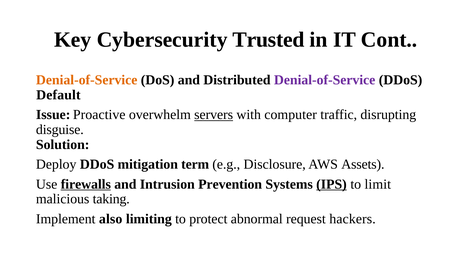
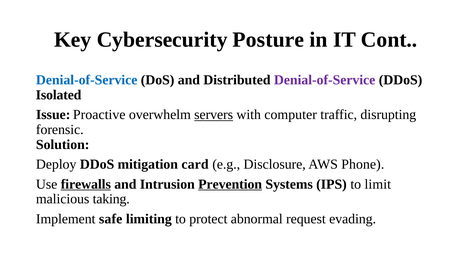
Trusted: Trusted -> Posture (268, 40)
Denial-of-Service colour: orange -> blue (87, 80)
Default: Default -> Isolated (59, 95)
disguise: disguise -> forensic (60, 129)
term: term -> card (195, 164)
Assets: Assets -> Phone (363, 164)
Prevention underline: none -> present (230, 184)
IPS underline: present -> none (331, 184)
also: also -> safe (111, 218)
hackers: hackers -> evading (353, 218)
